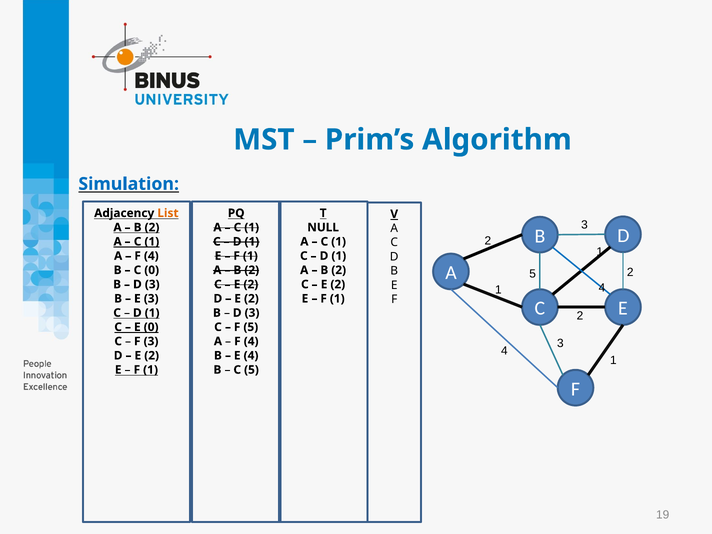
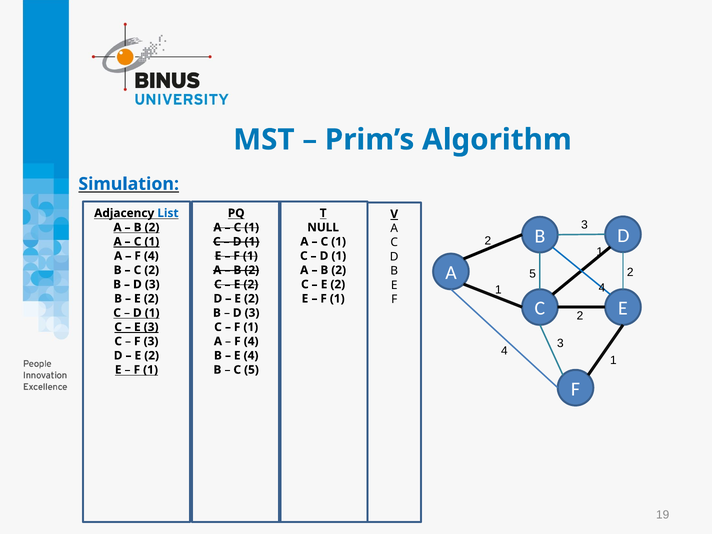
List colour: orange -> blue (168, 213)
C 0: 0 -> 2 (152, 270)
3: 3 -> 2 (151, 299)
E 0: 0 -> 3 (151, 327)
5: 5 -> 1 (251, 327)
